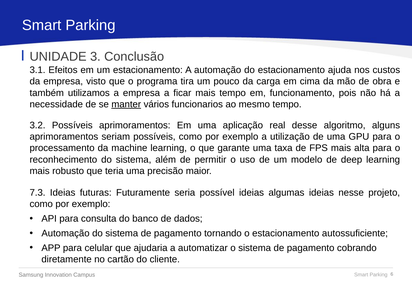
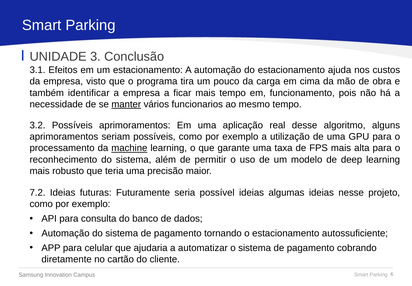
utilizamos: utilizamos -> identificar (89, 93)
machine underline: none -> present (129, 148)
7.3: 7.3 -> 7.2 (38, 192)
